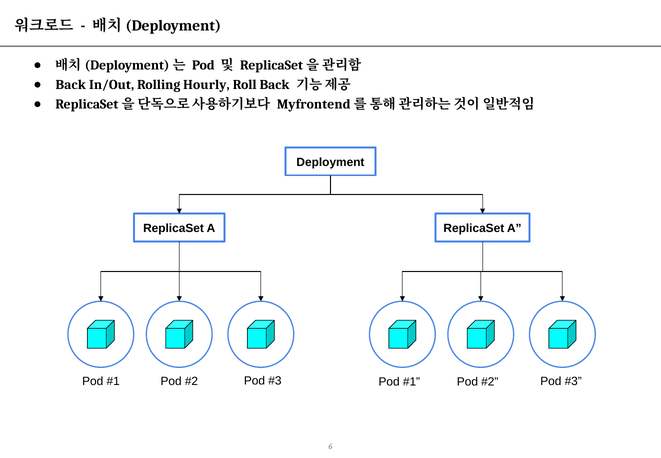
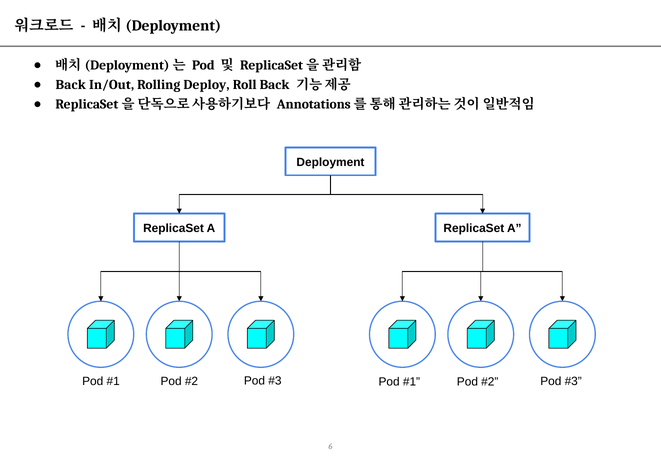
Hourly: Hourly -> Deploy (206, 85)
Myfrontend: Myfrontend -> Annotations (314, 104)
